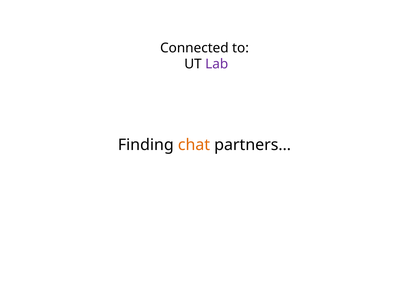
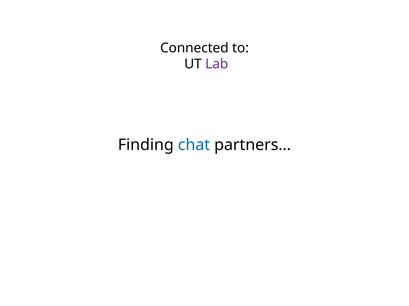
chat colour: orange -> blue (194, 145)
